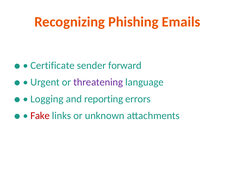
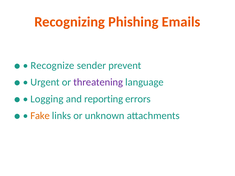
Certificate: Certificate -> Recognize (52, 66)
forward: forward -> prevent (125, 66)
Fake colour: red -> orange (40, 116)
